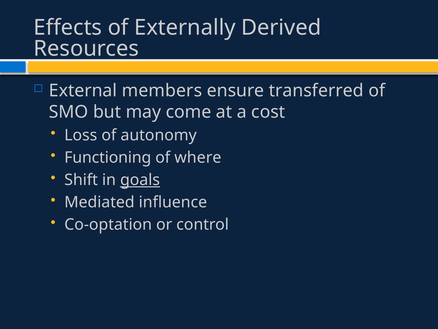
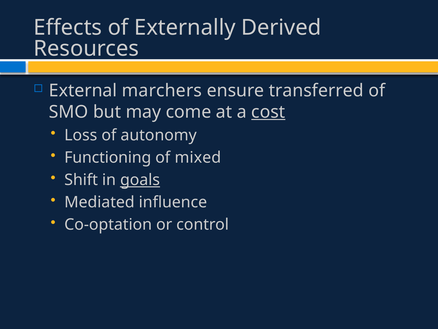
members: members -> marchers (162, 91)
cost underline: none -> present (268, 112)
where: where -> mixed (198, 157)
